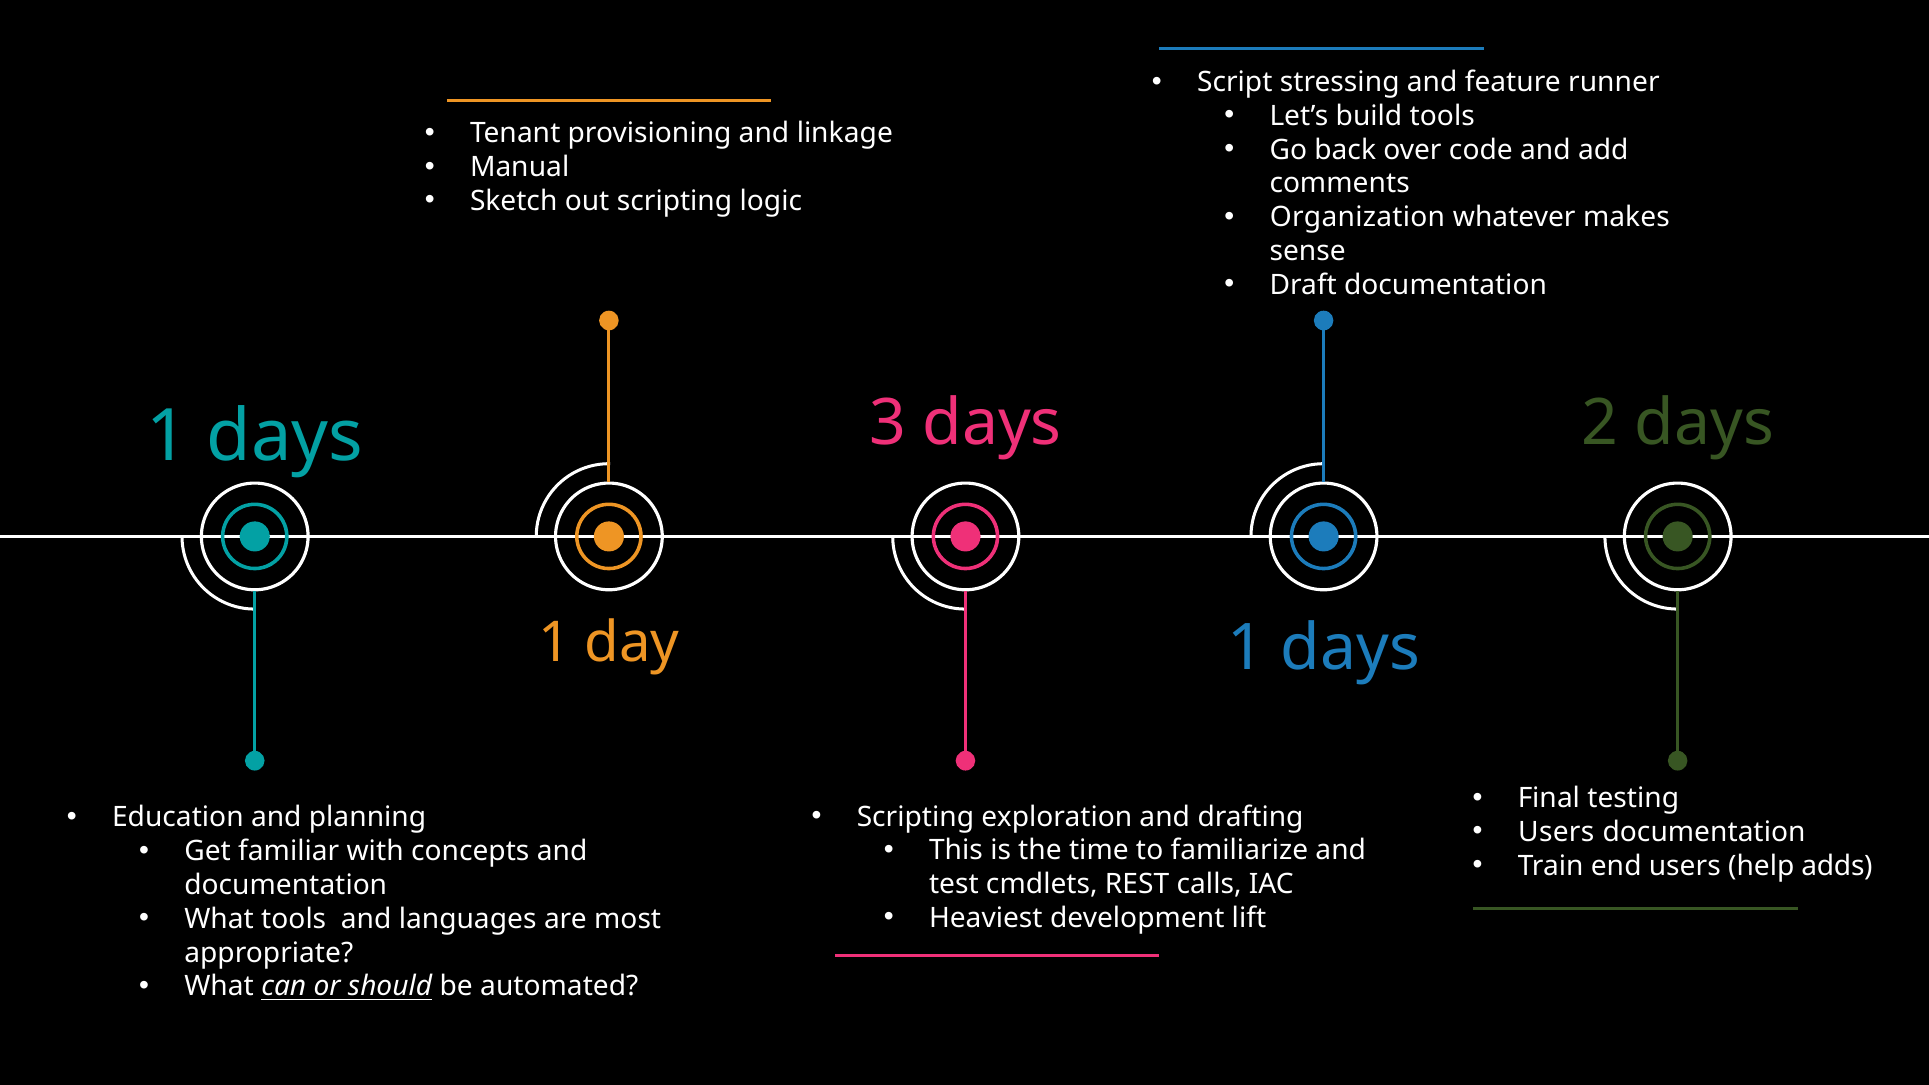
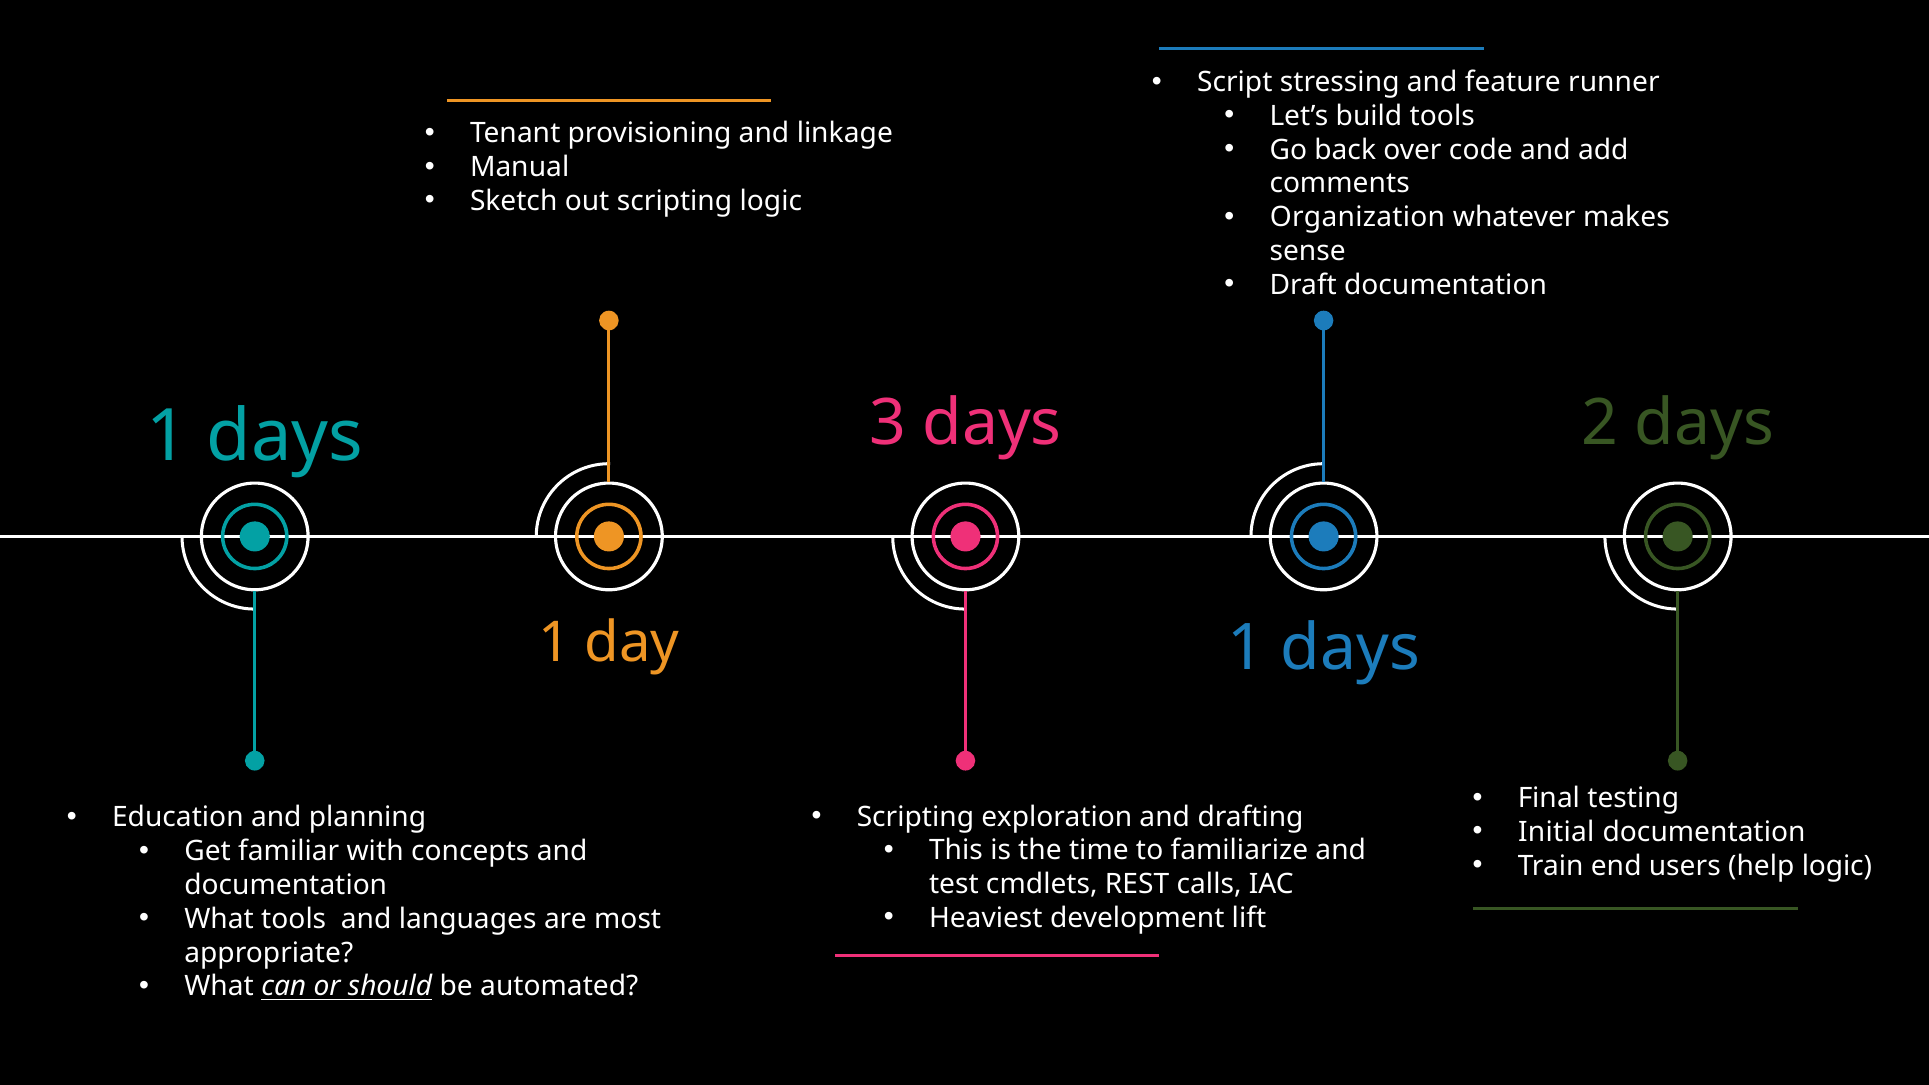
Users: Users -> Initial (1556, 832)
help adds: adds -> logic (1837, 866)
